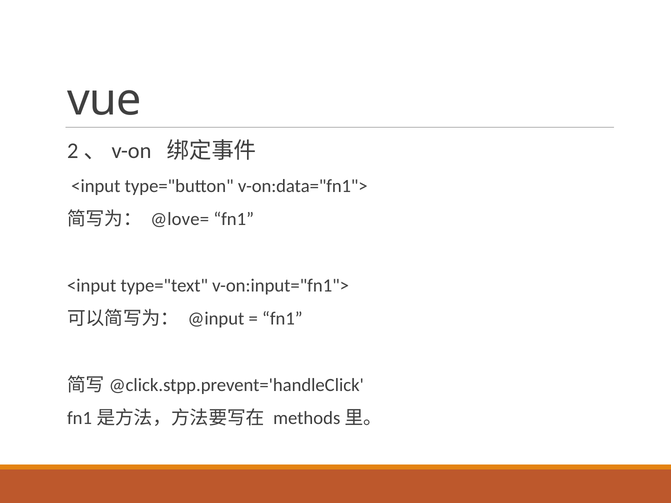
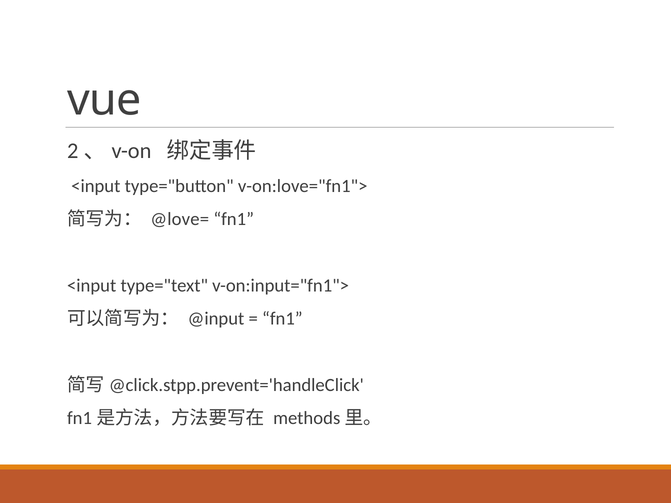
v-on:data="fn1">: v-on:data="fn1"> -> v-on:love="fn1"> (303, 186)
